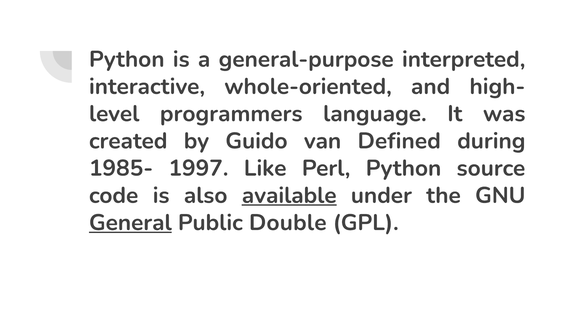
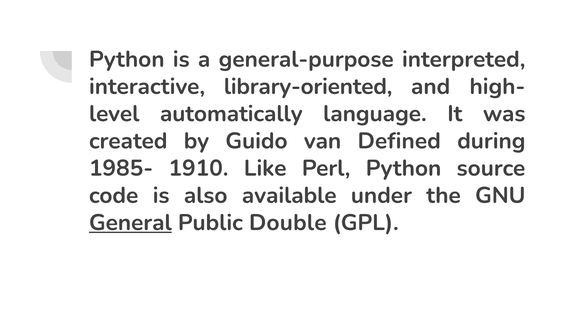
whole-oriented: whole-oriented -> library-oriented (308, 86)
programmers: programmers -> automatically (231, 114)
1997: 1997 -> 1910 (198, 168)
available underline: present -> none (289, 195)
